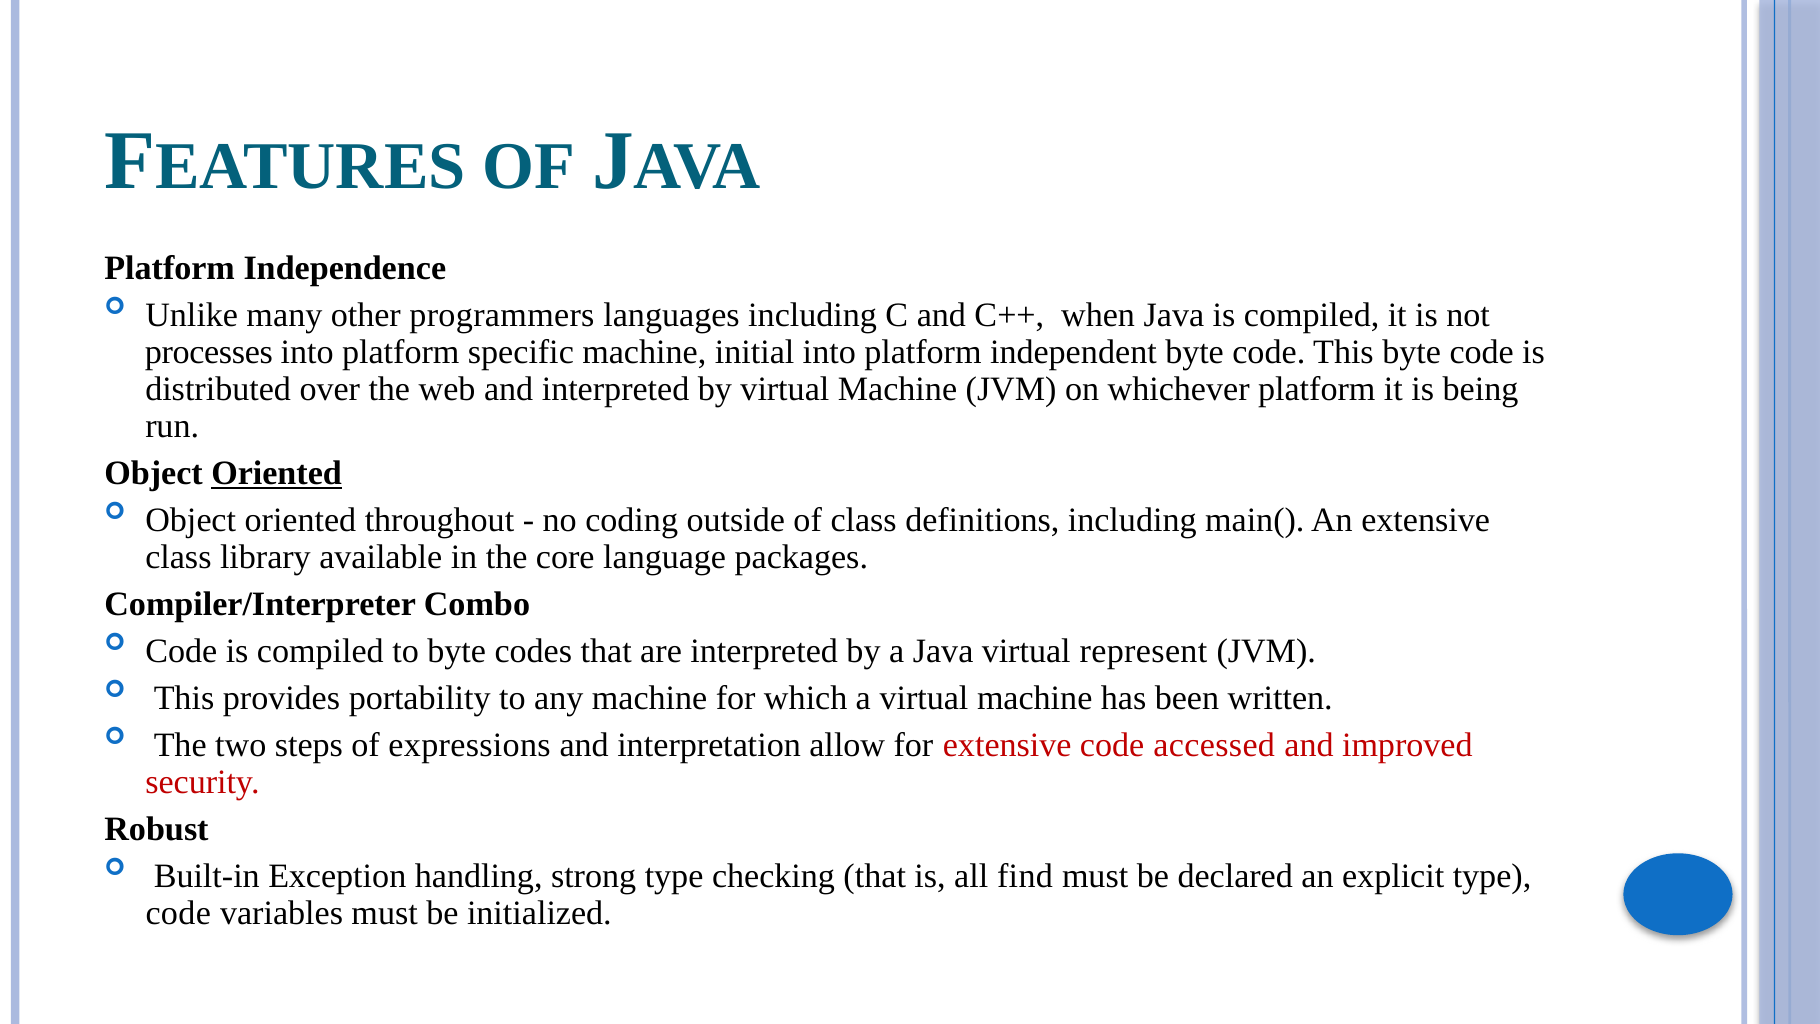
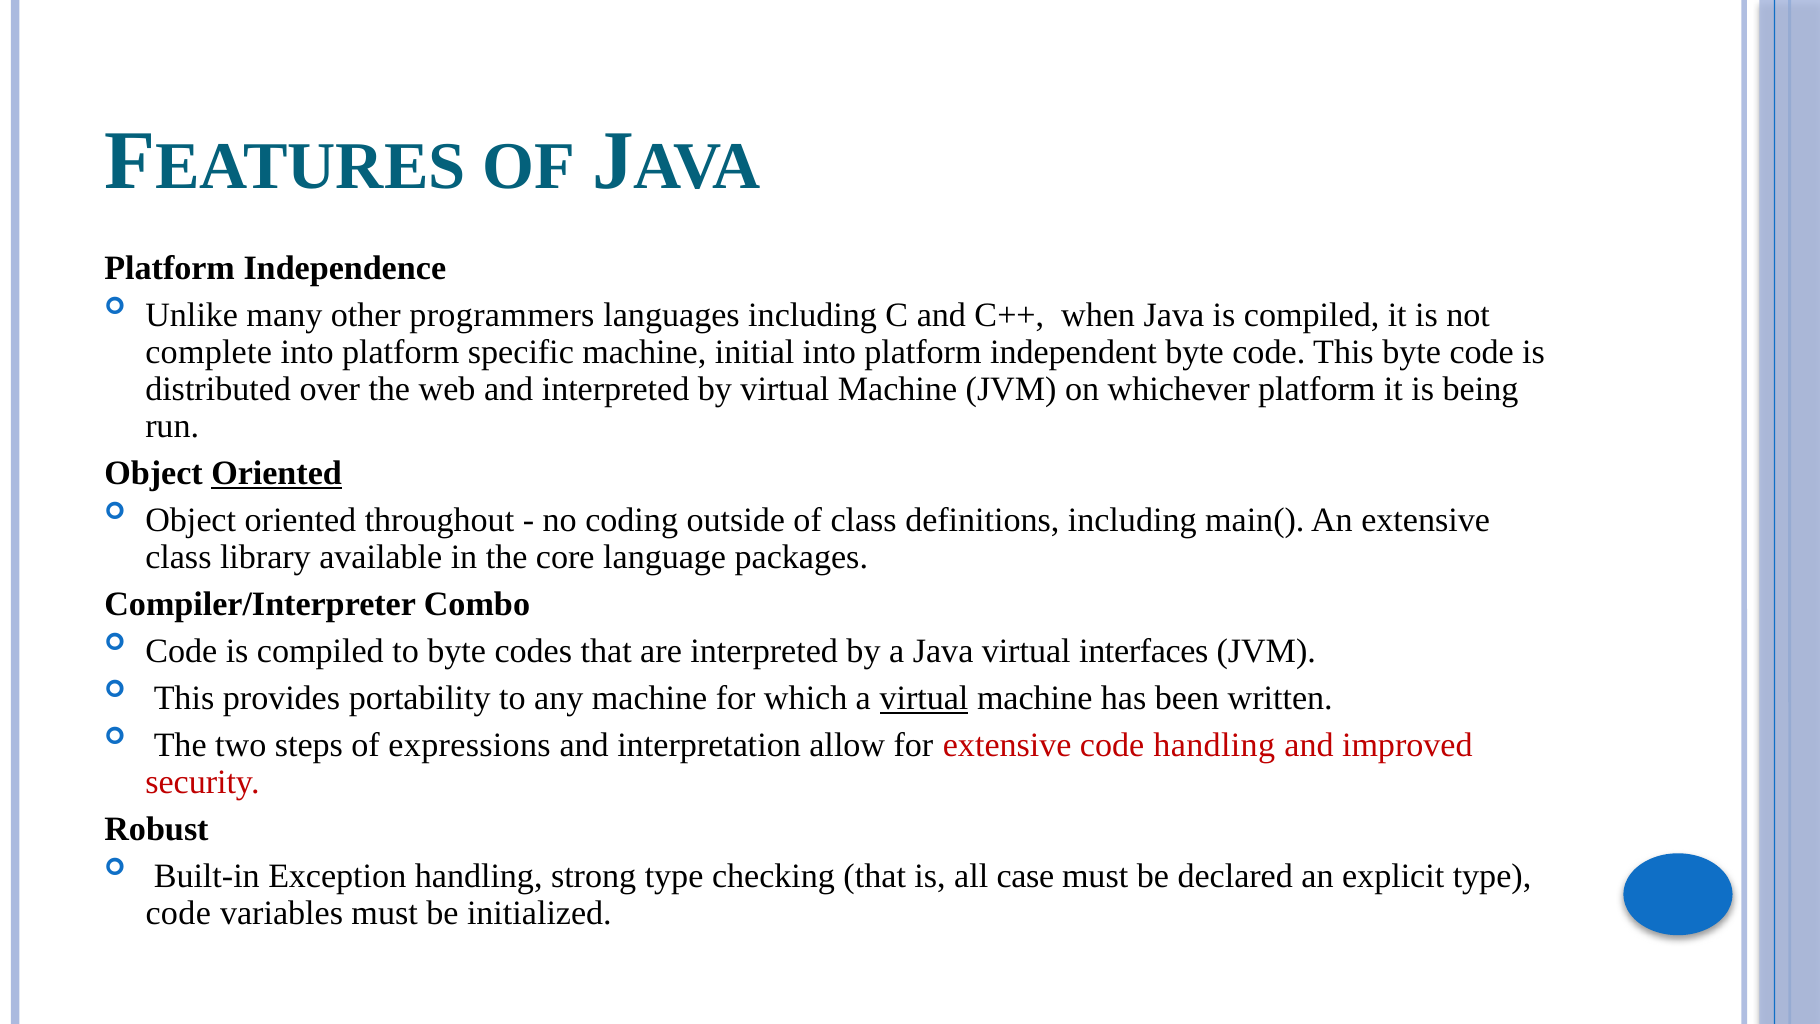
processes: processes -> complete (209, 352)
represent: represent -> interfaces (1144, 651)
virtual underline: none -> present (924, 698)
code accessed: accessed -> handling (1214, 745)
find: find -> case (1025, 876)
